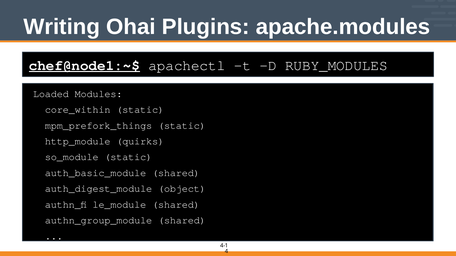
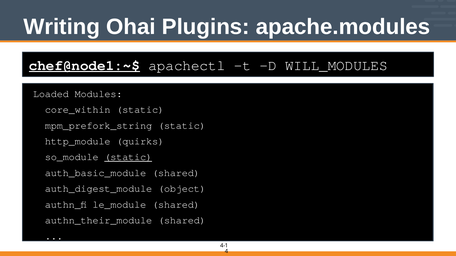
RUBY_MODULES: RUBY_MODULES -> WILL_MODULES (336, 65)
mpm_prefork_things: mpm_prefork_things -> mpm_prefork_string (99, 126)
static underline: none -> present (128, 157)
authn_group_module: authn_group_module -> authn_their_module (99, 221)
